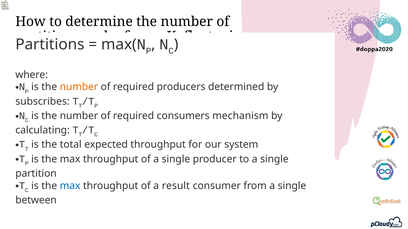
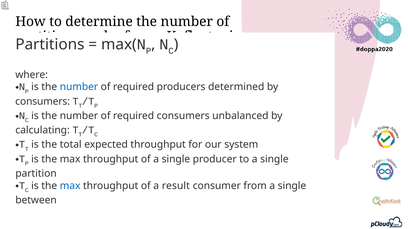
number colour: orange -> blue (79, 87)
subscribes: subscribes -> consumers (43, 102)
mechanism: mechanism -> unbalanced (240, 116)
